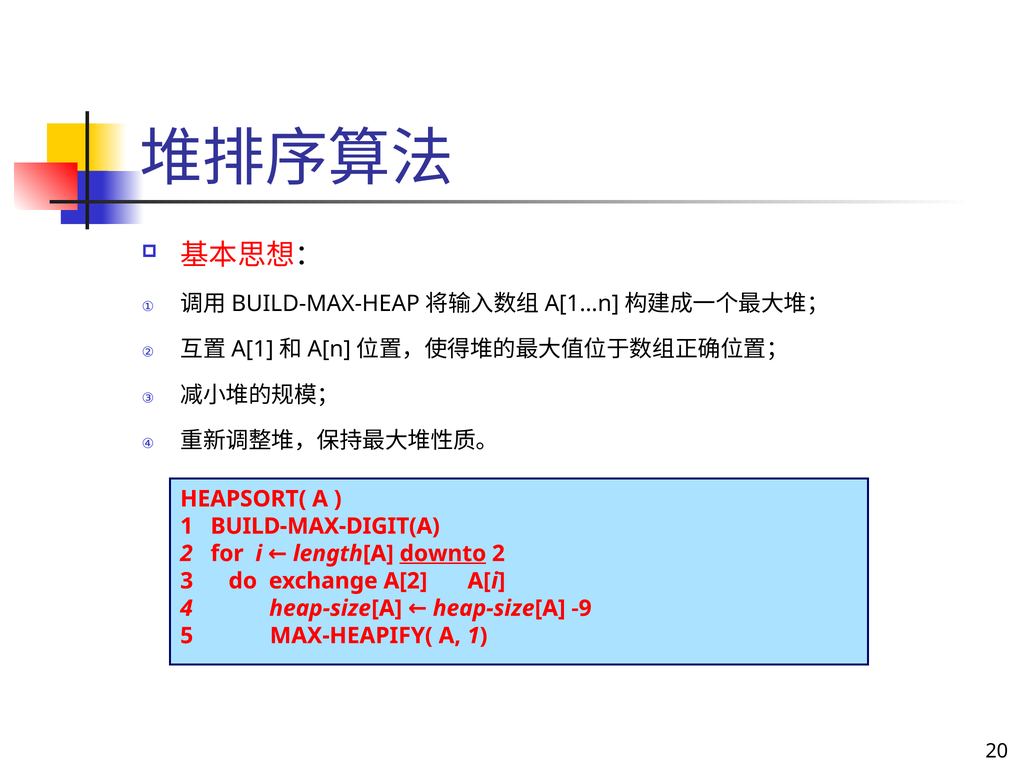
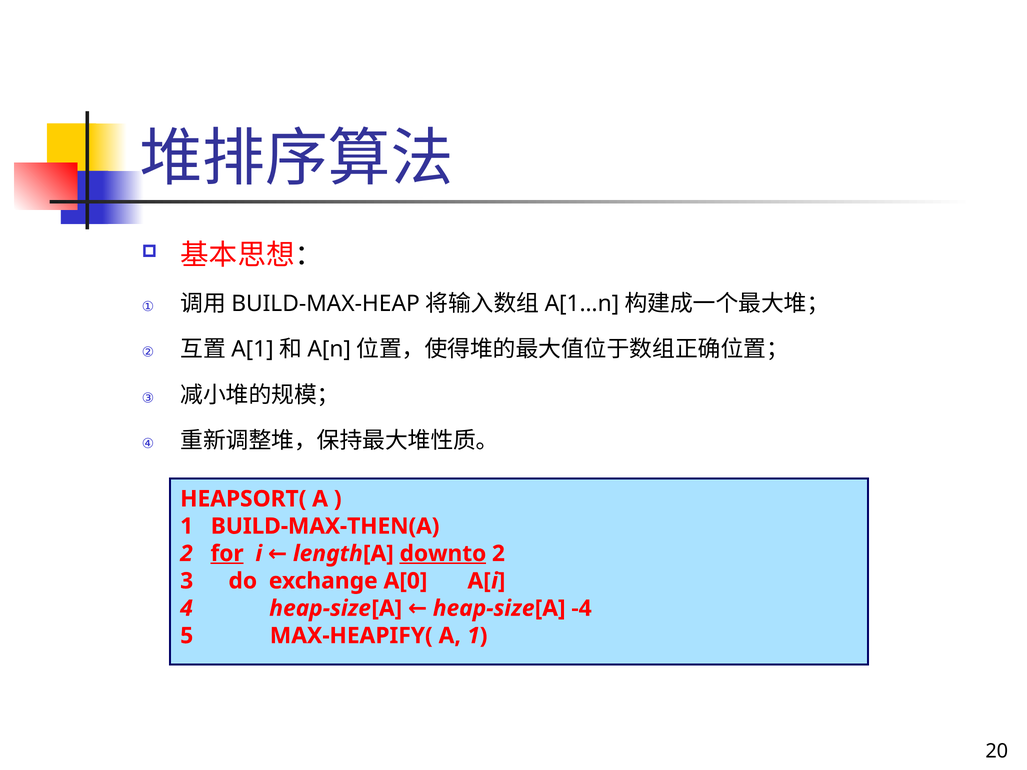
BUILD-MAX-DIGIT(A: BUILD-MAX-DIGIT(A -> BUILD-MAX-THEN(A (325, 526)
for underline: none -> present (227, 554)
A[2: A[2 -> A[0 (405, 581)
-9: -9 -> -4 (581, 609)
